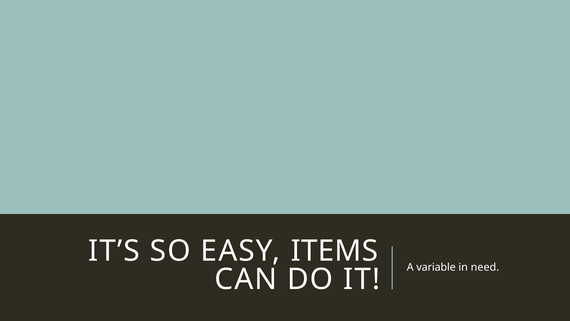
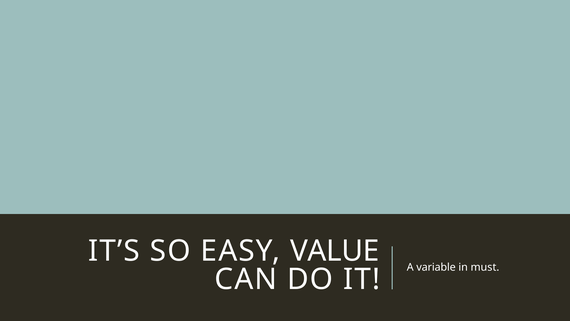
ITEMS: ITEMS -> VALUE (335, 251)
need: need -> must (485, 267)
